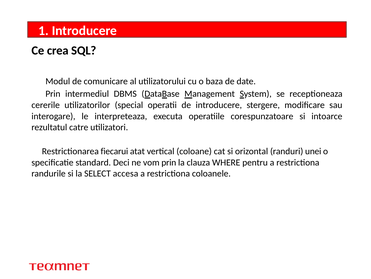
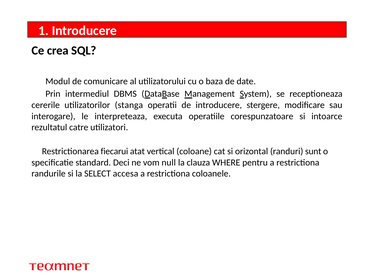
special: special -> stanga (129, 105)
unei: unei -> sunt (313, 151)
vom prin: prin -> null (169, 162)
